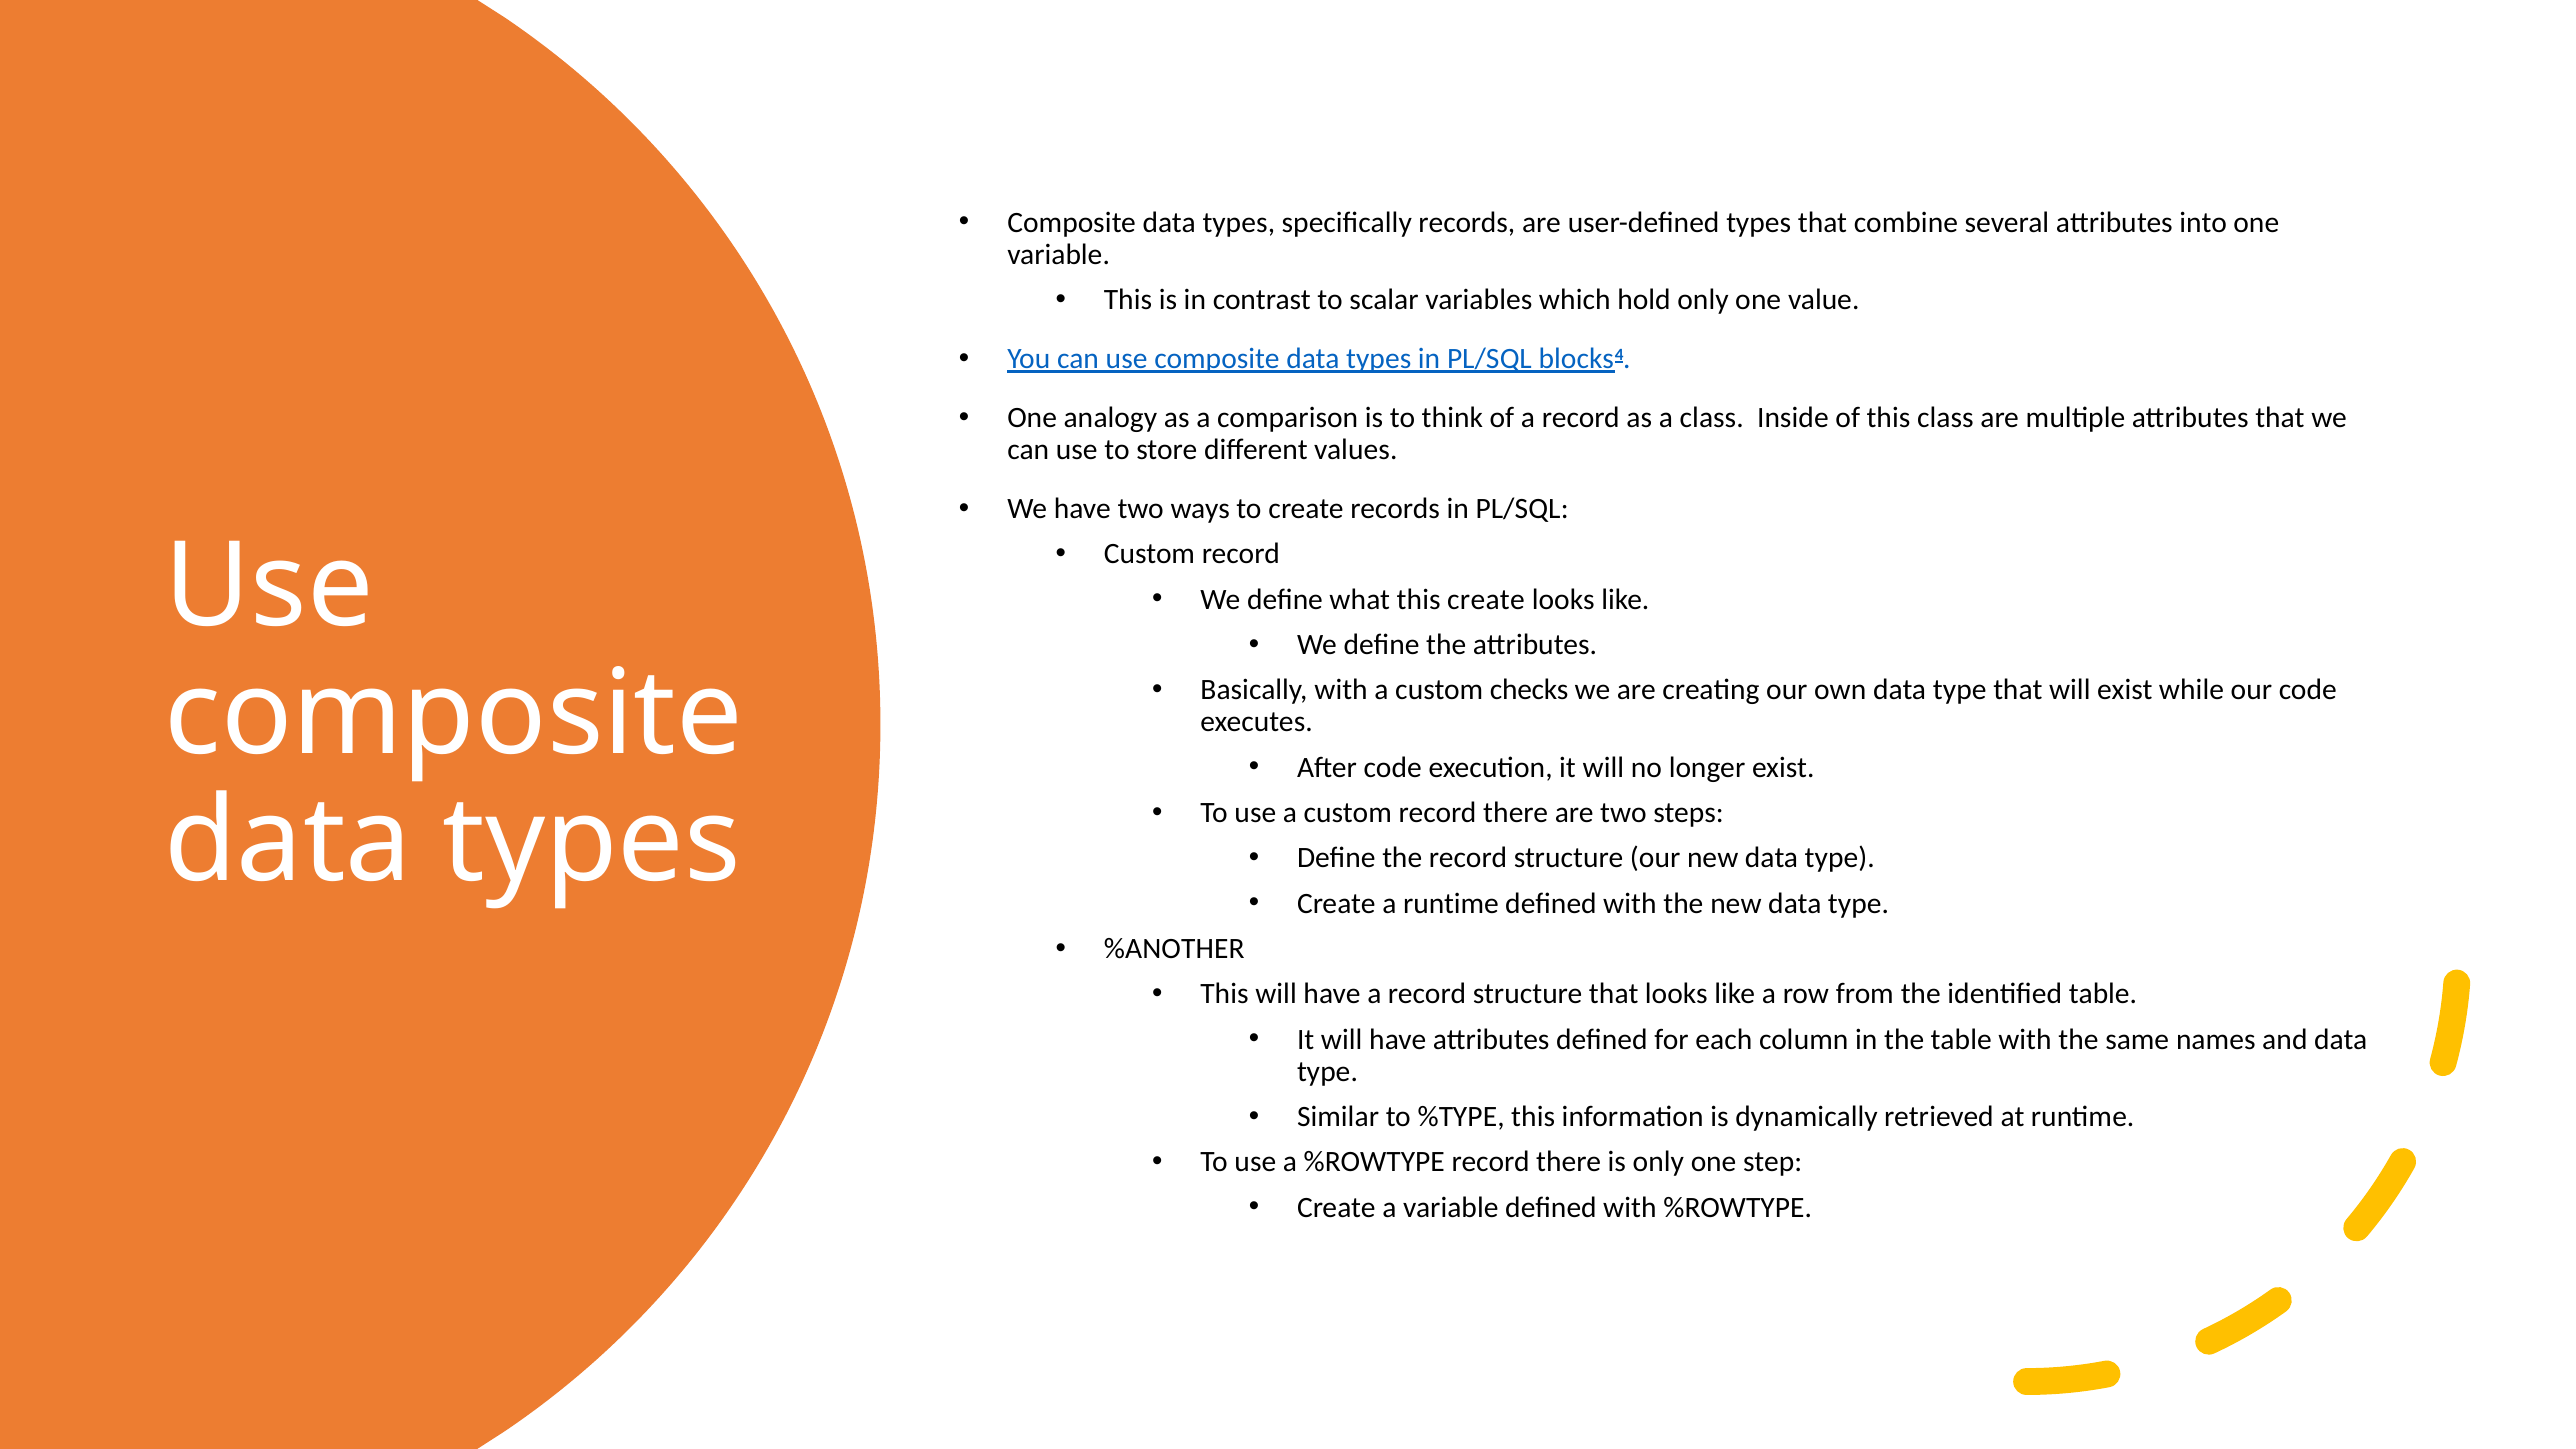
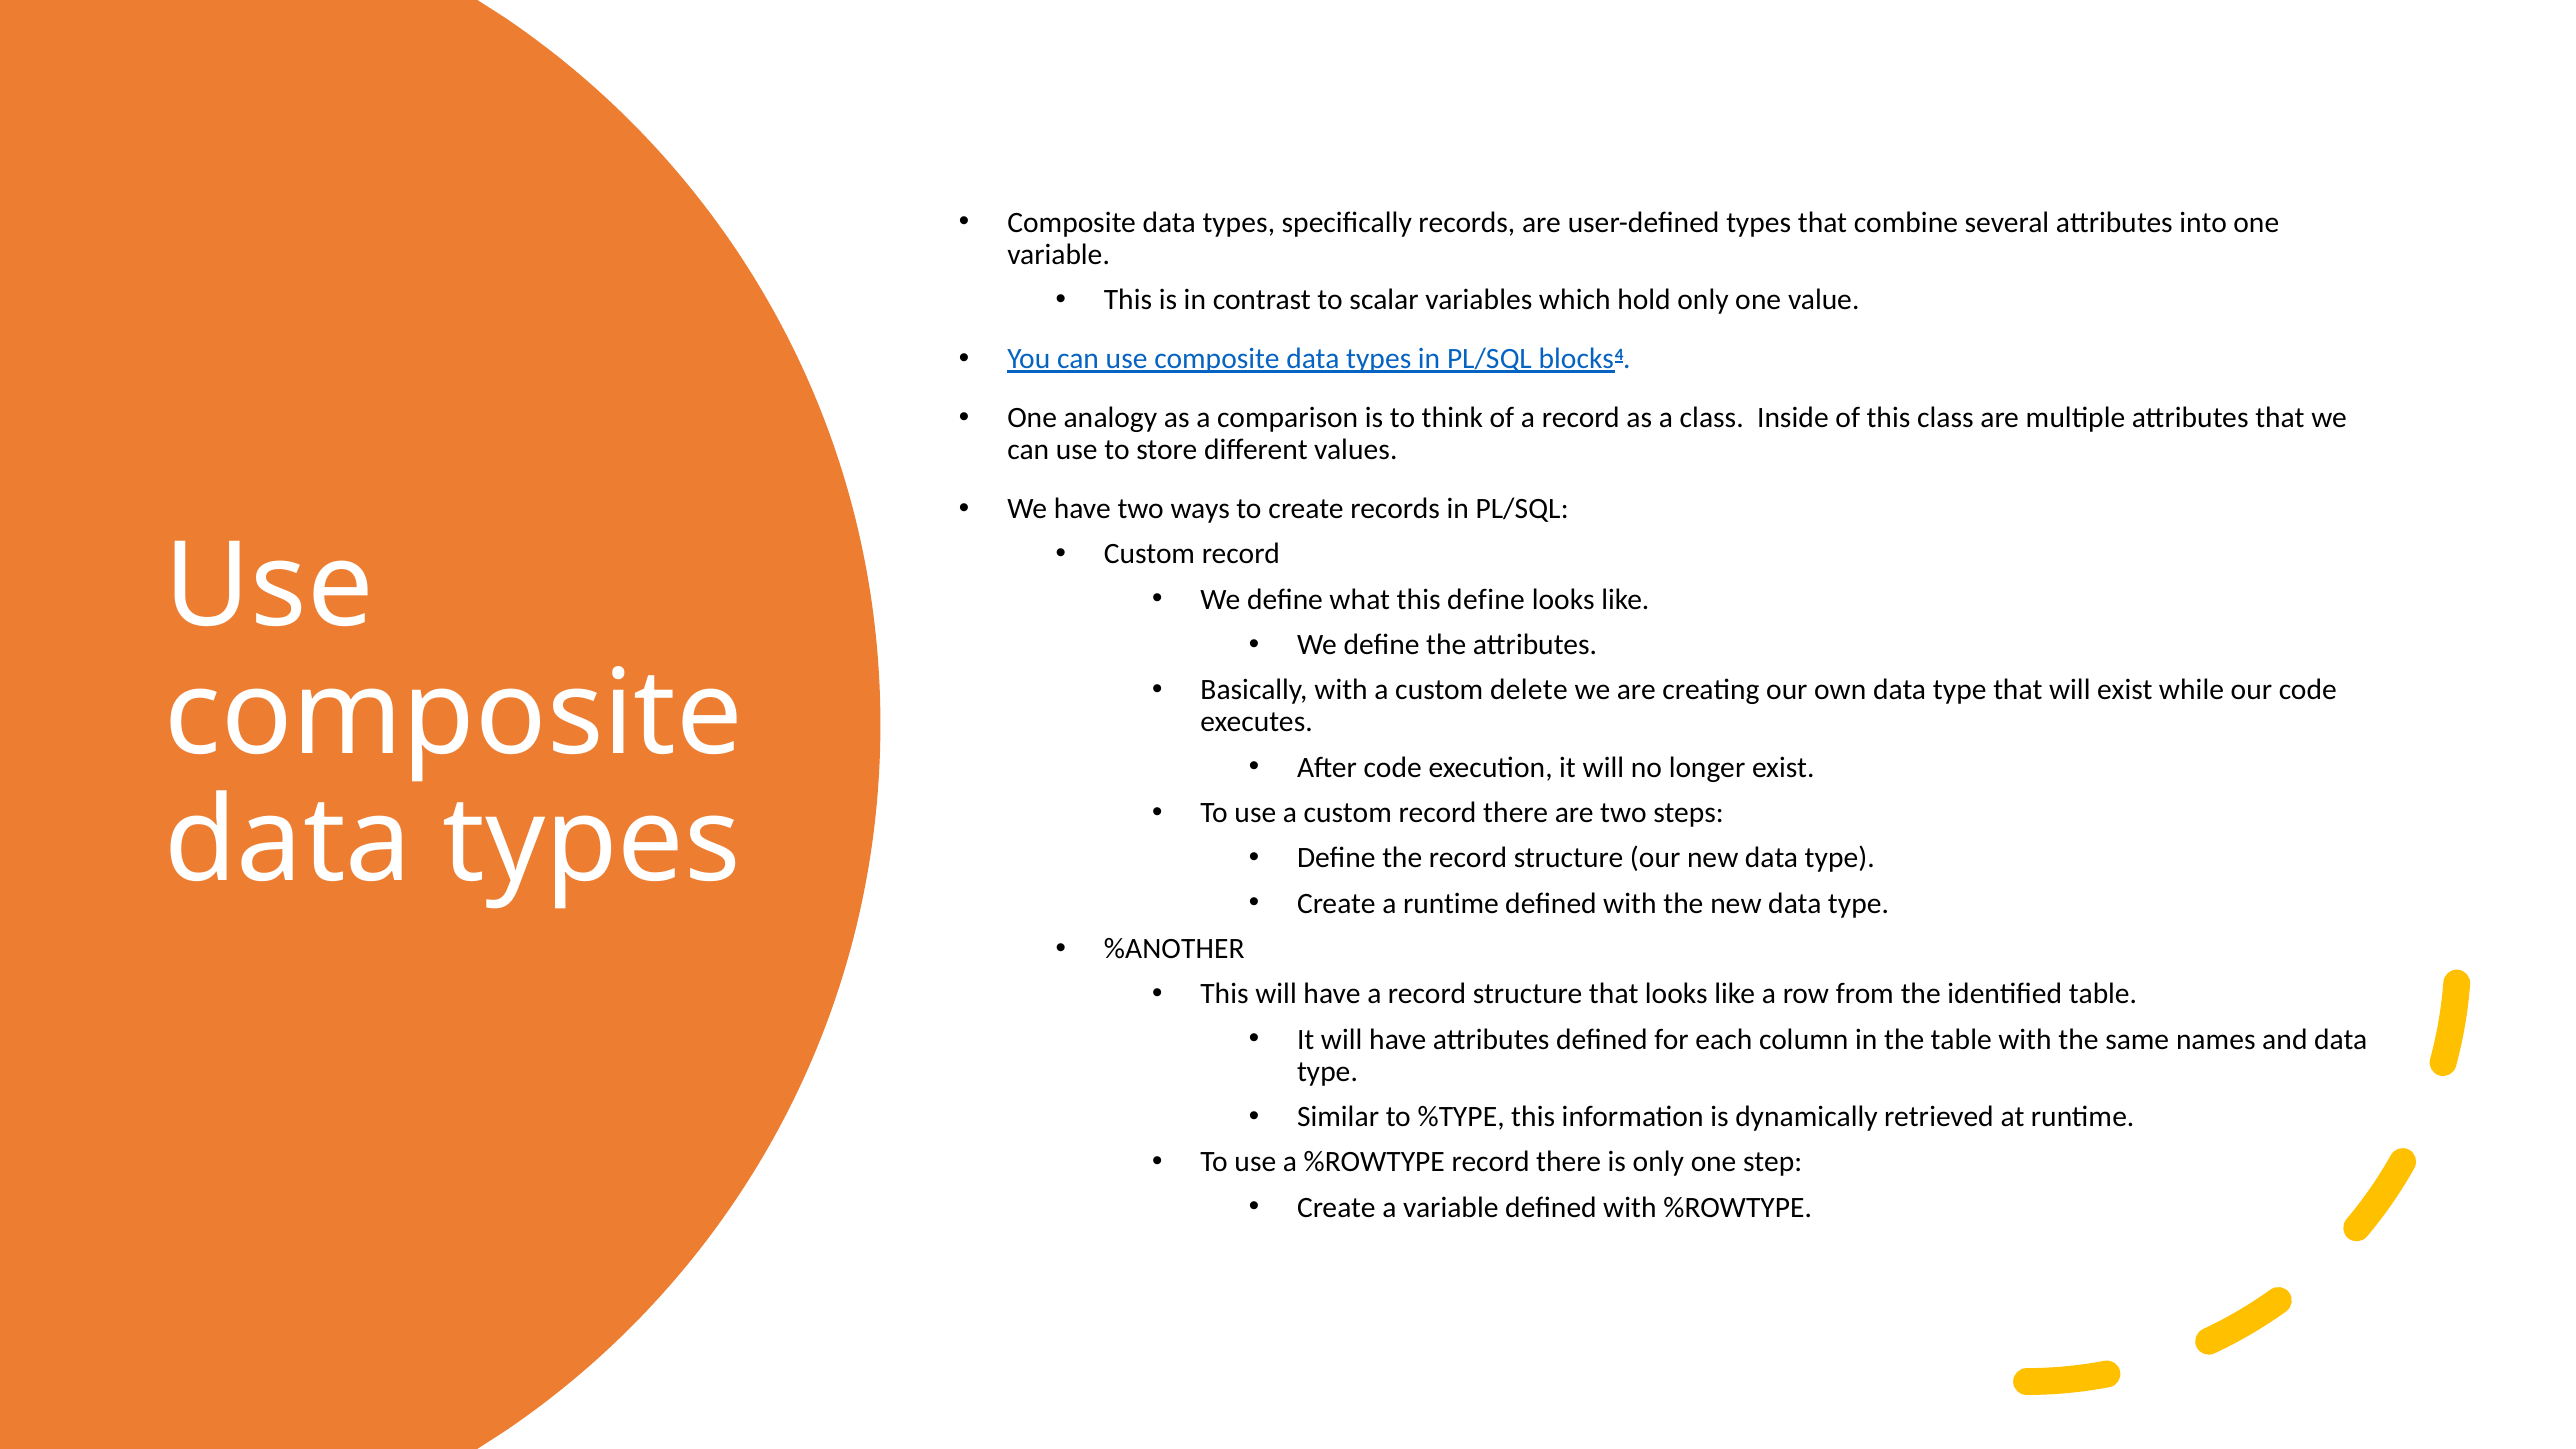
this create: create -> define (1486, 599)
checks: checks -> delete (1529, 690)
